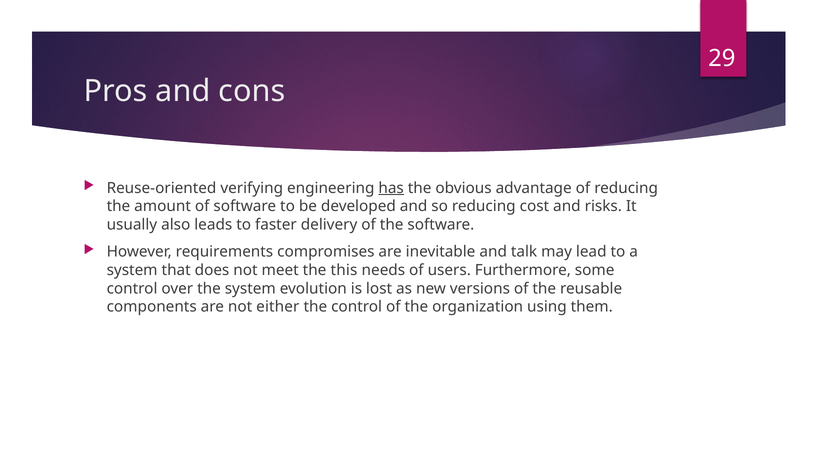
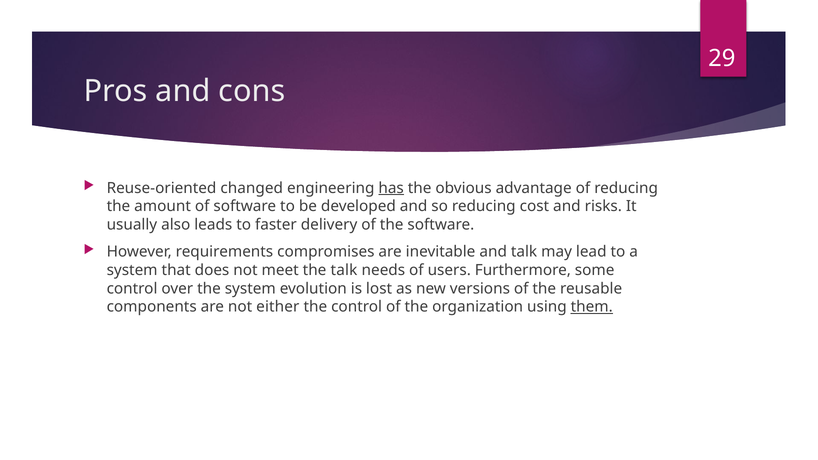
verifying: verifying -> changed (252, 188)
the this: this -> talk (344, 270)
them underline: none -> present (592, 307)
